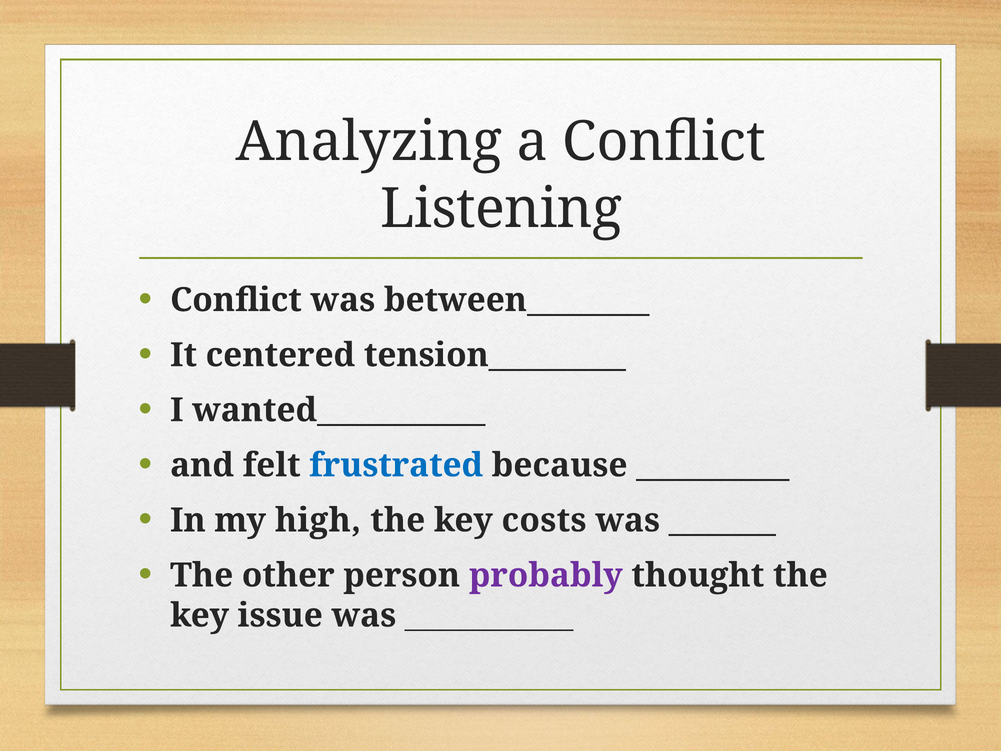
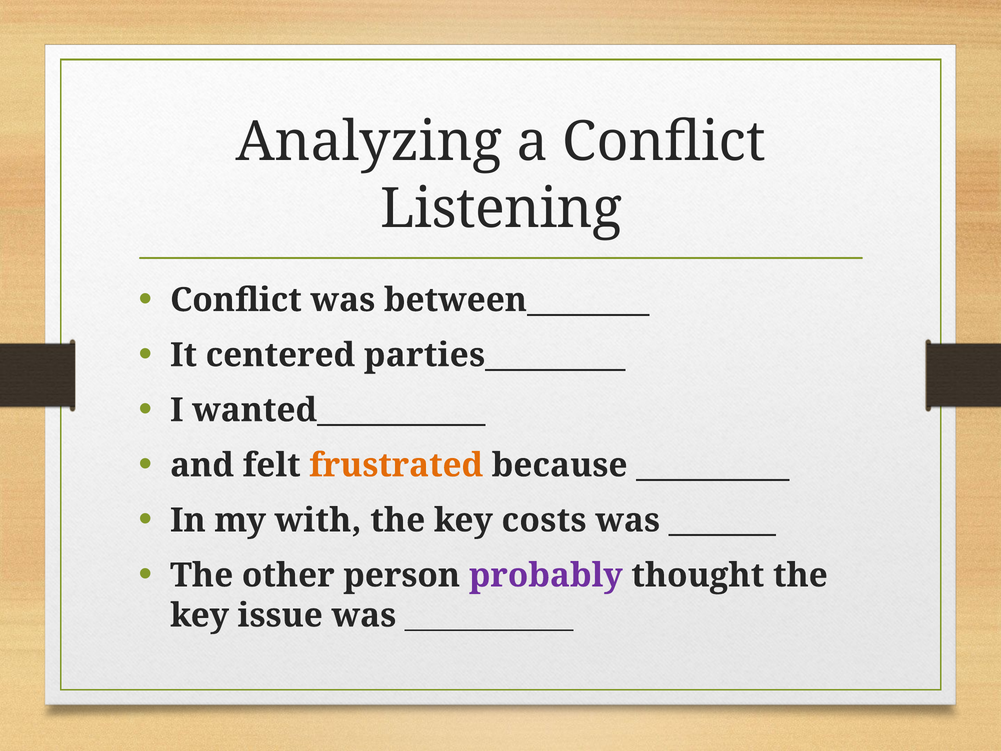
tension_________: tension_________ -> parties_________ (495, 355)
frustrated colour: blue -> orange (396, 465)
high: high -> with (318, 520)
